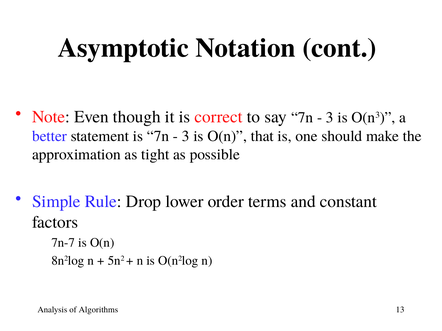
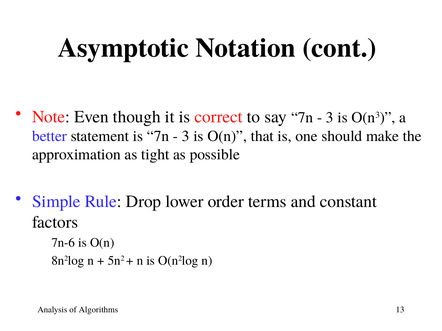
7n-7: 7n-7 -> 7n-6 (63, 243)
